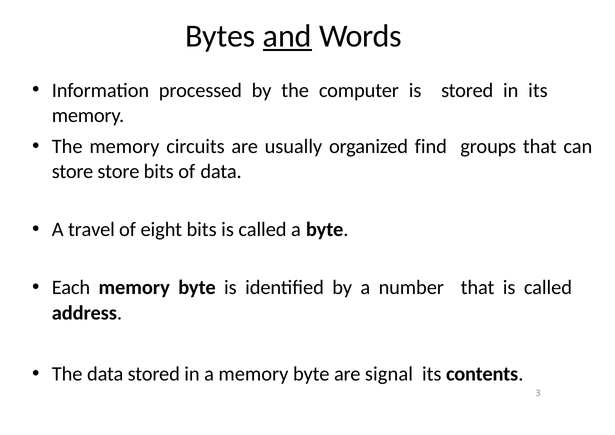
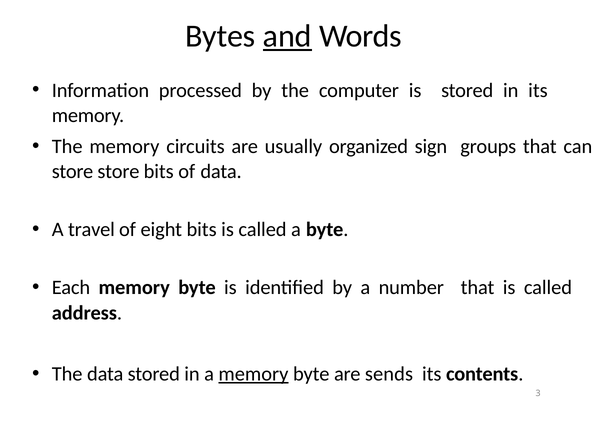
find: find -> sign (431, 146)
memory underline: none -> present (253, 374)
signal: signal -> sends (389, 374)
